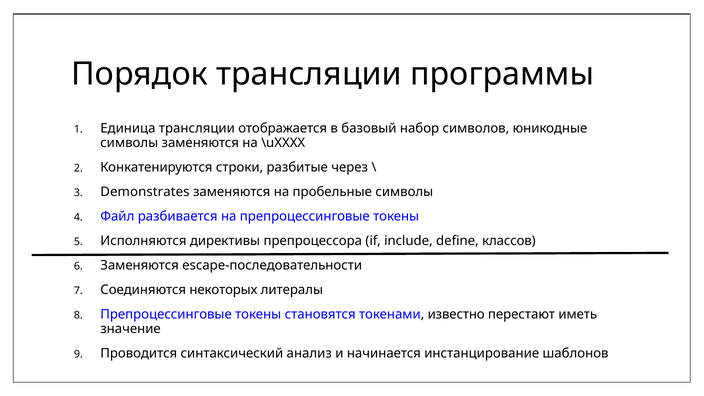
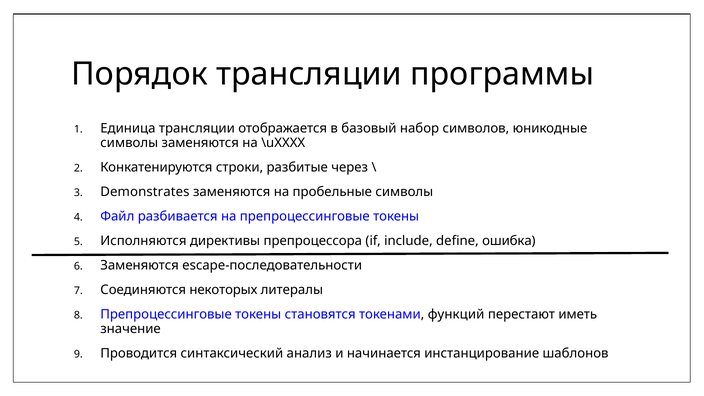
классов: классов -> ошибка (509, 241)
известно: известно -> функций (456, 314)
